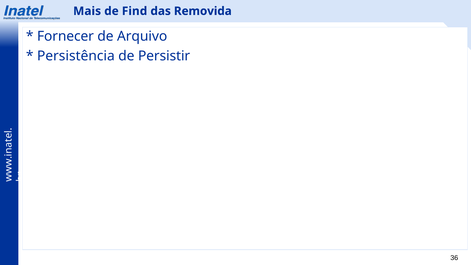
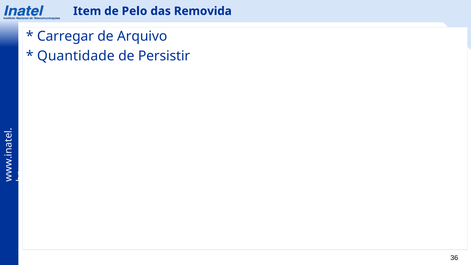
Mais: Mais -> Item (87, 11)
Find: Find -> Pelo (135, 11)
Fornecer: Fornecer -> Carregar (65, 36)
Persistência: Persistência -> Quantidade (76, 56)
